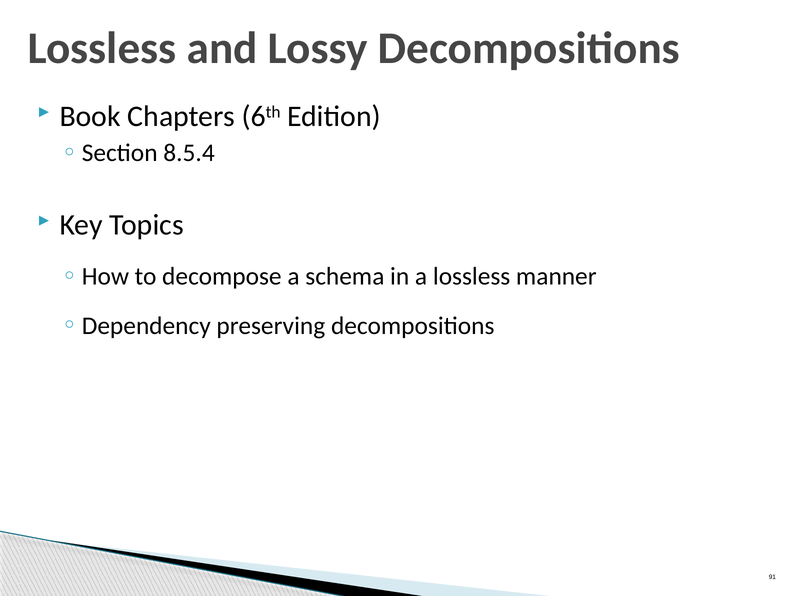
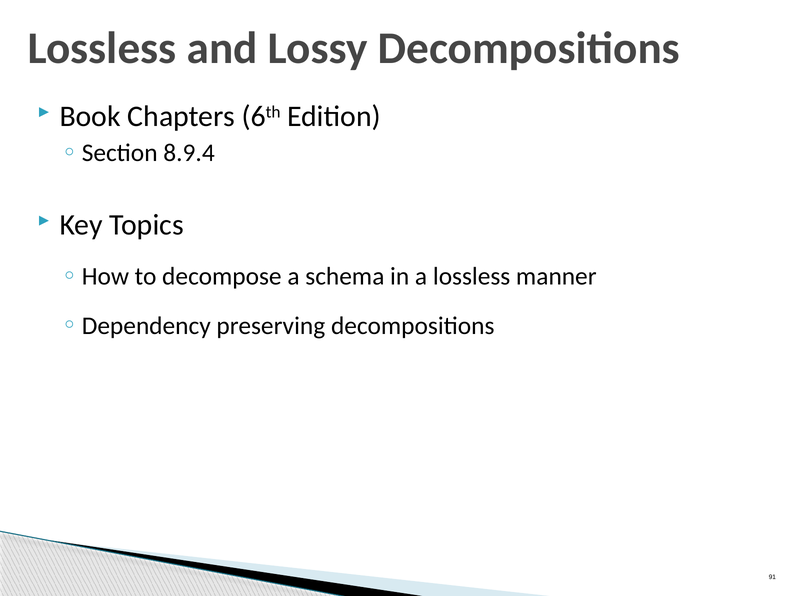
8.5.4: 8.5.4 -> 8.9.4 (189, 153)
